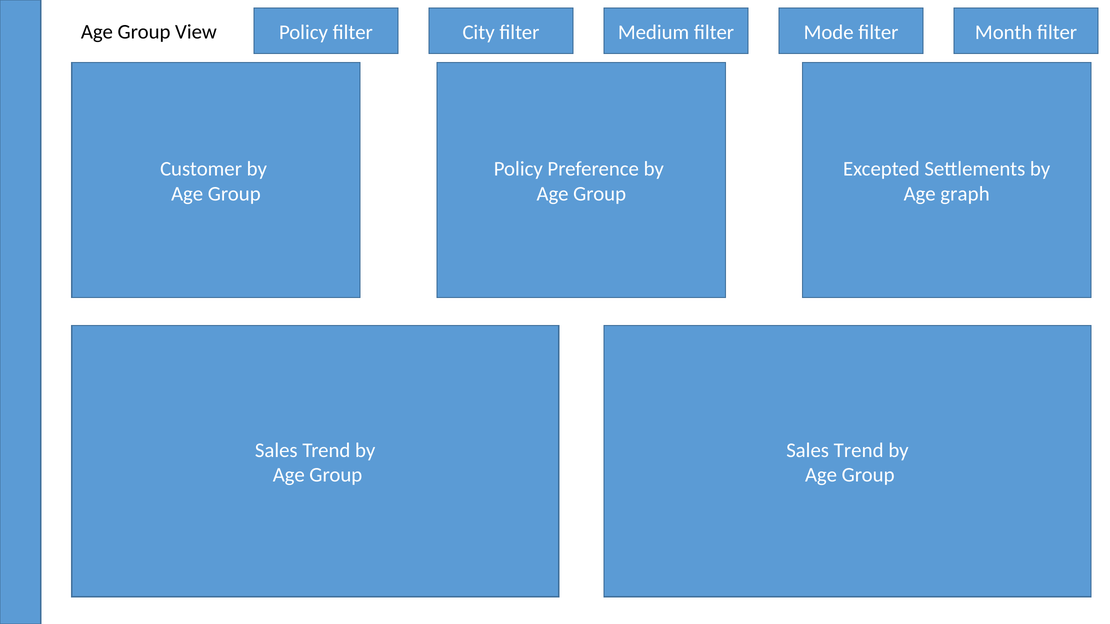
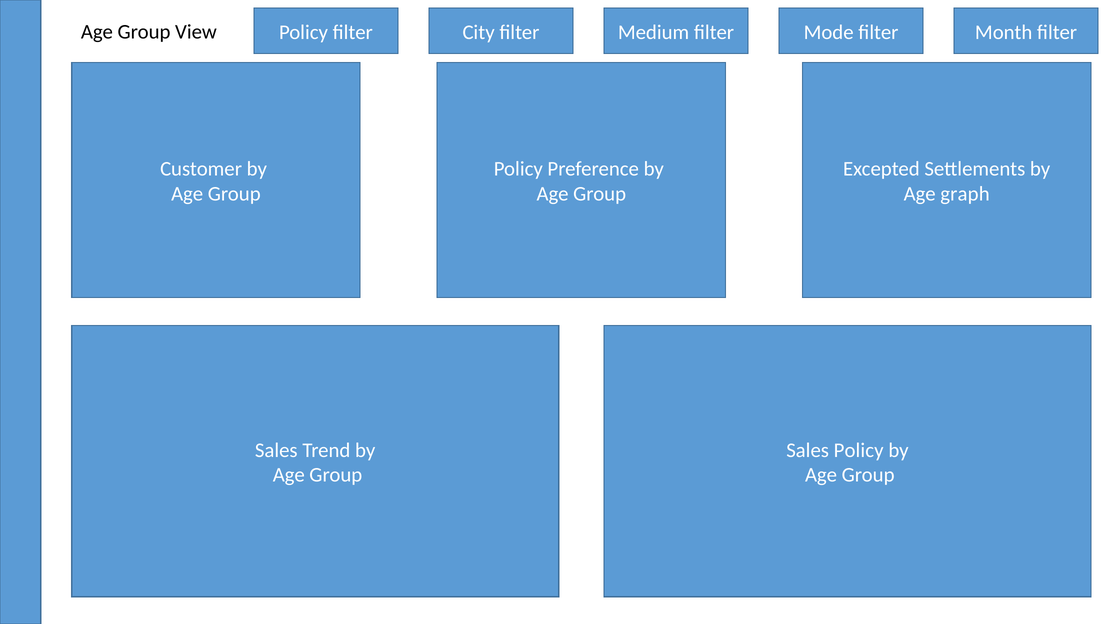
Trend: Trend -> Policy (859, 450)
